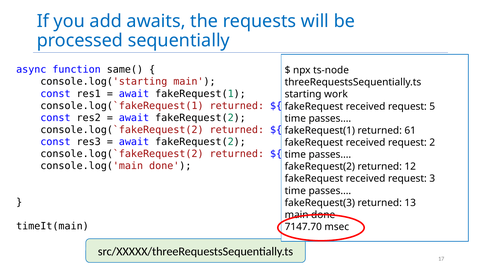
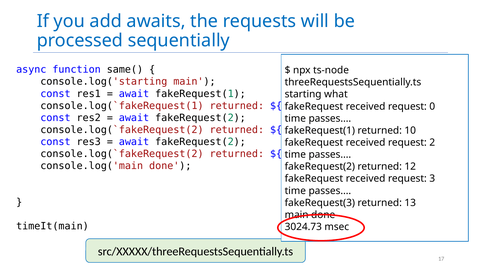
work: work -> what (336, 94)
5: 5 -> 0 (432, 106)
61: 61 -> 10 (410, 130)
7147.70: 7147.70 -> 3024.73 (303, 226)
